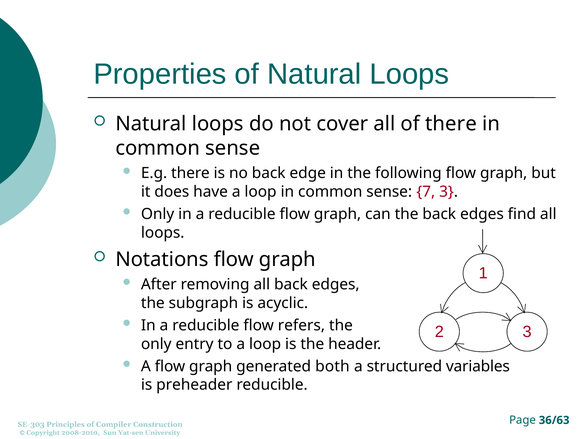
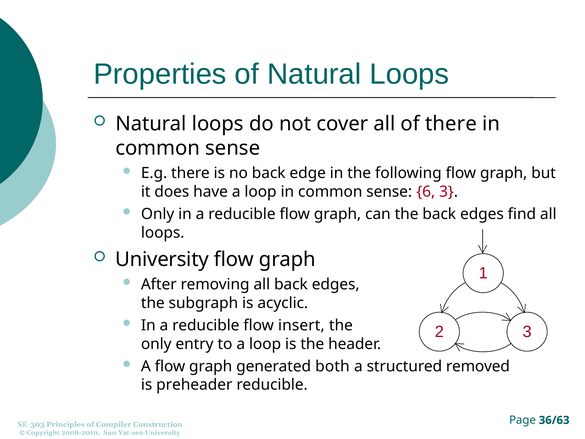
7: 7 -> 6 (426, 192)
Notations: Notations -> University (162, 259)
refers: refers -> insert (301, 325)
variables: variables -> removed (478, 366)
